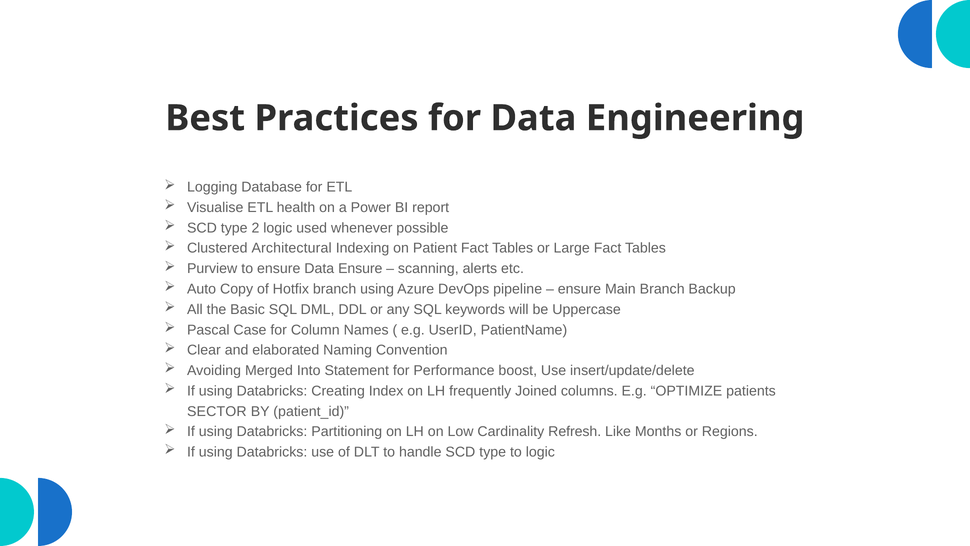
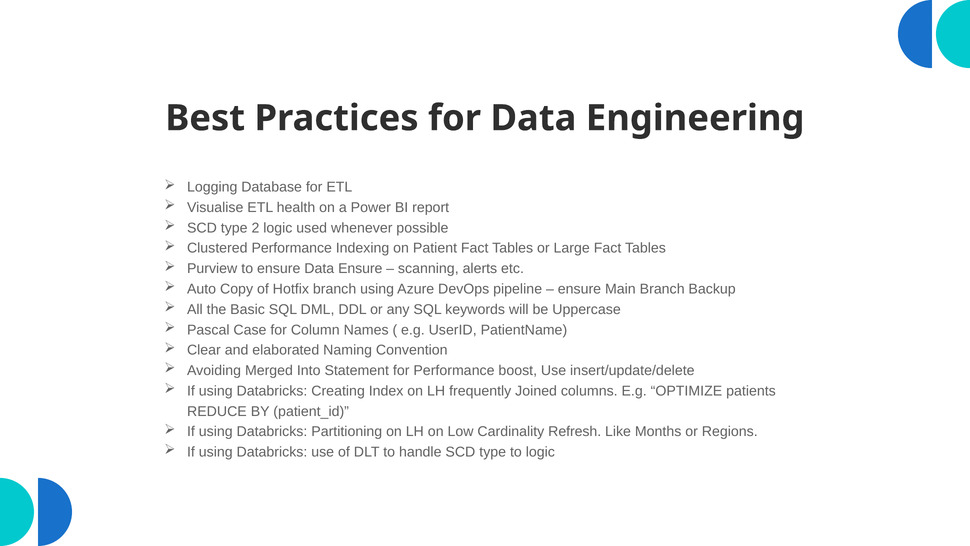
Clustered Architectural: Architectural -> Performance (292, 248)
SECTOR: SECTOR -> REDUCE (217, 411)
